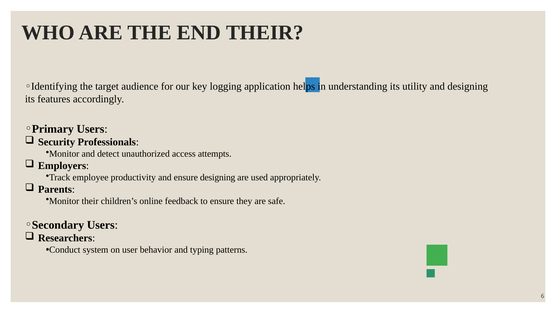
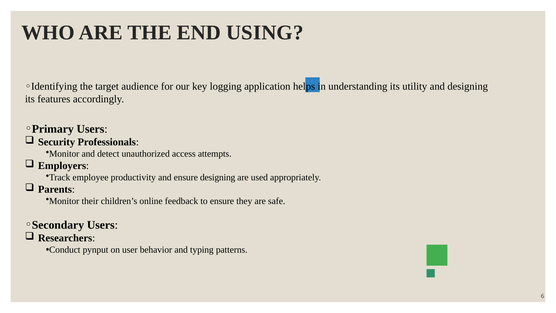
END THEIR: THEIR -> USING (265, 32)
system: system -> pynput (96, 250)
